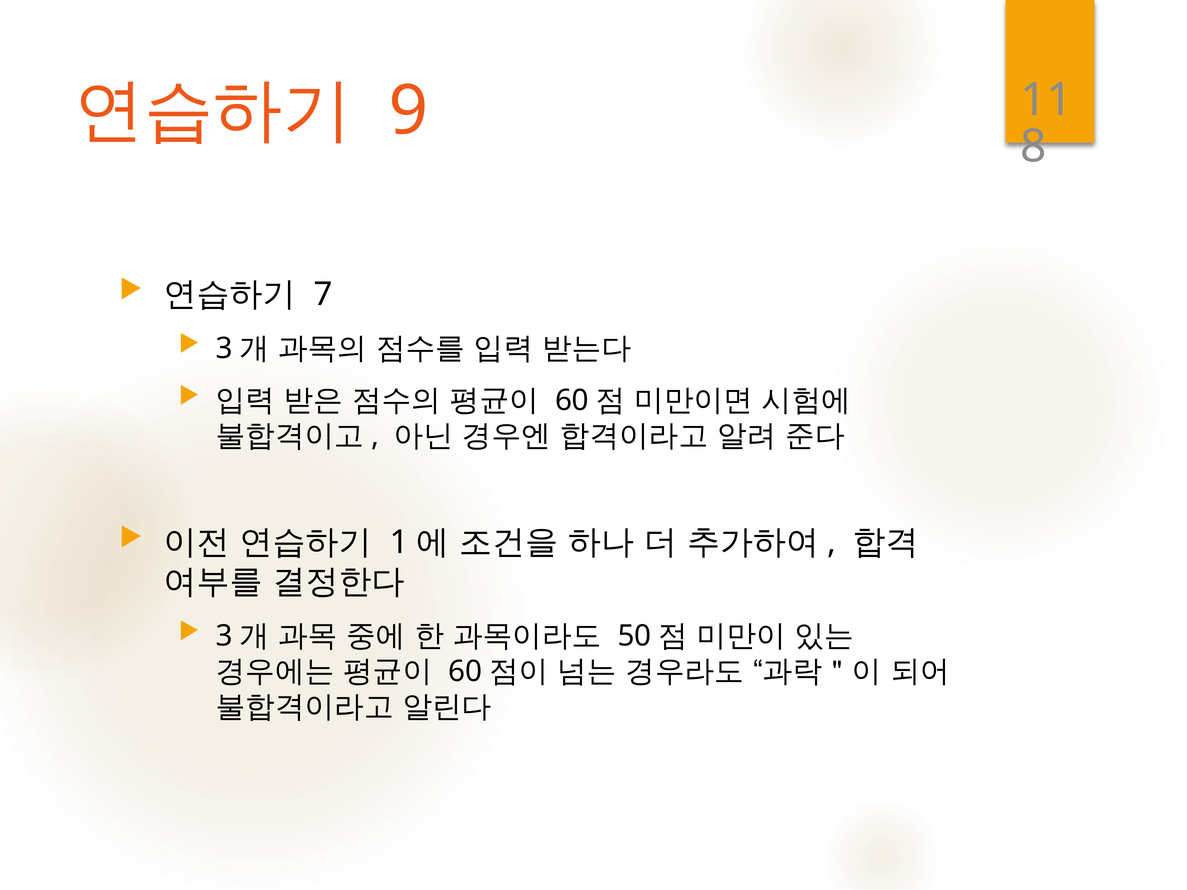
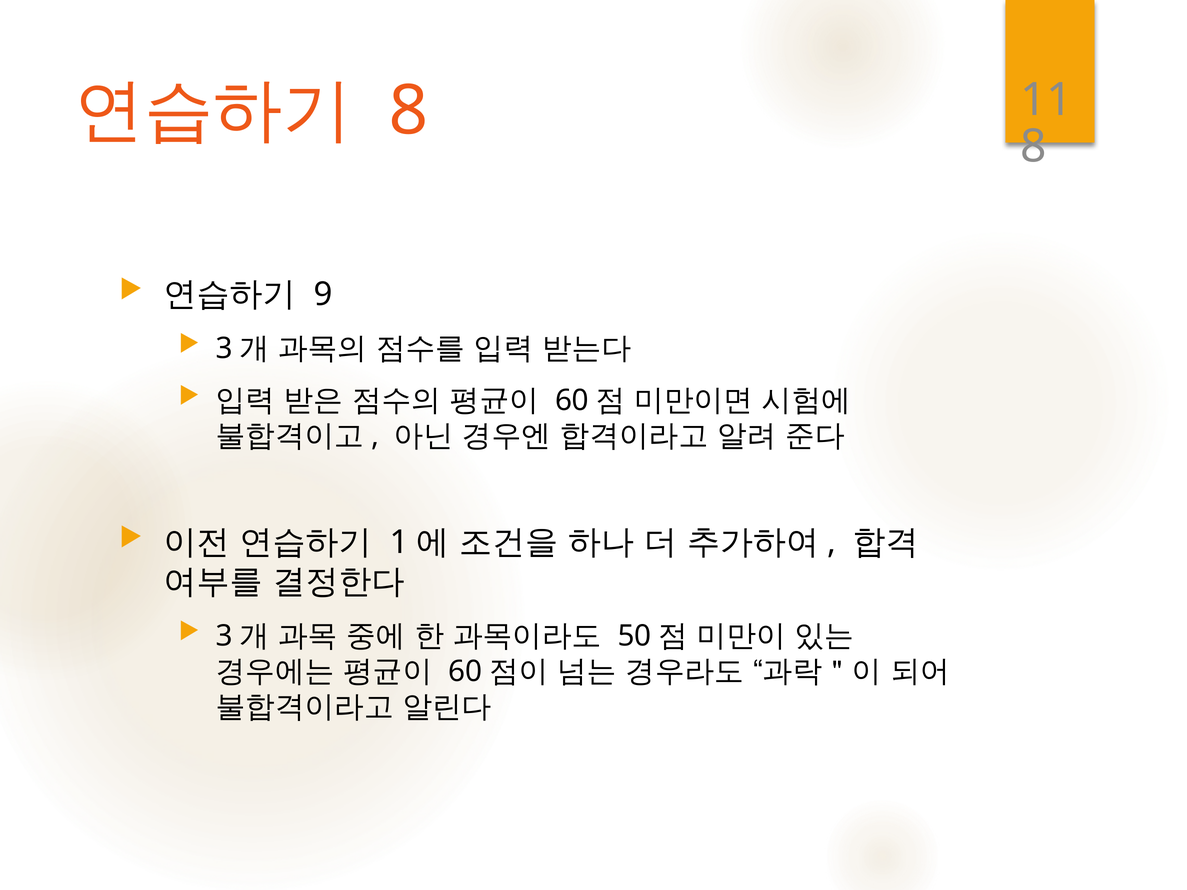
9: 9 -> 8 (409, 111)
7: 7 -> 9 (323, 295)
